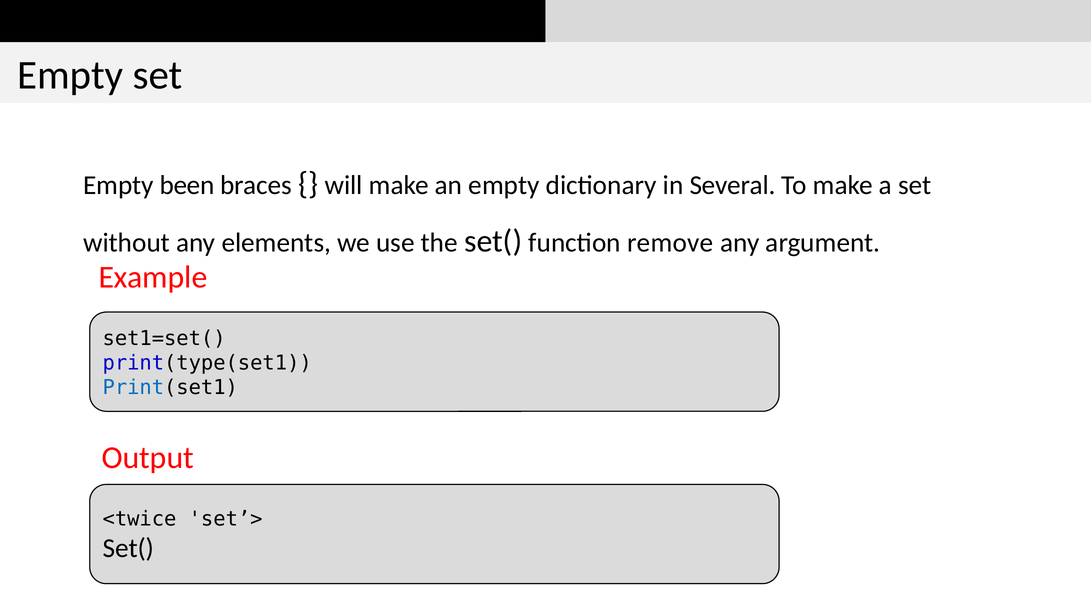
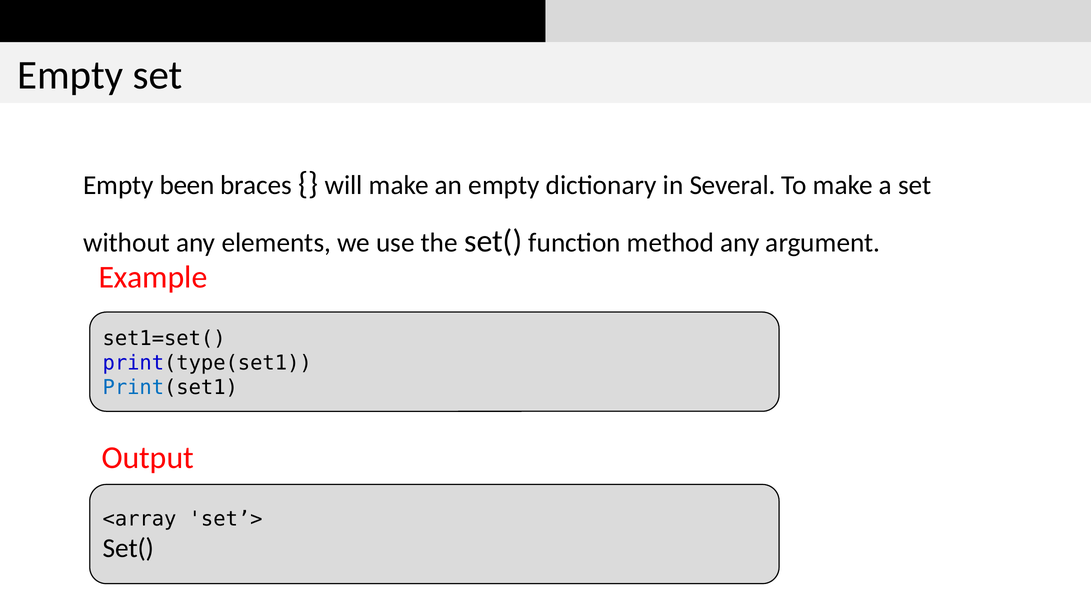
remove: remove -> method (670, 242)
<twice: <twice -> <array (140, 519)
